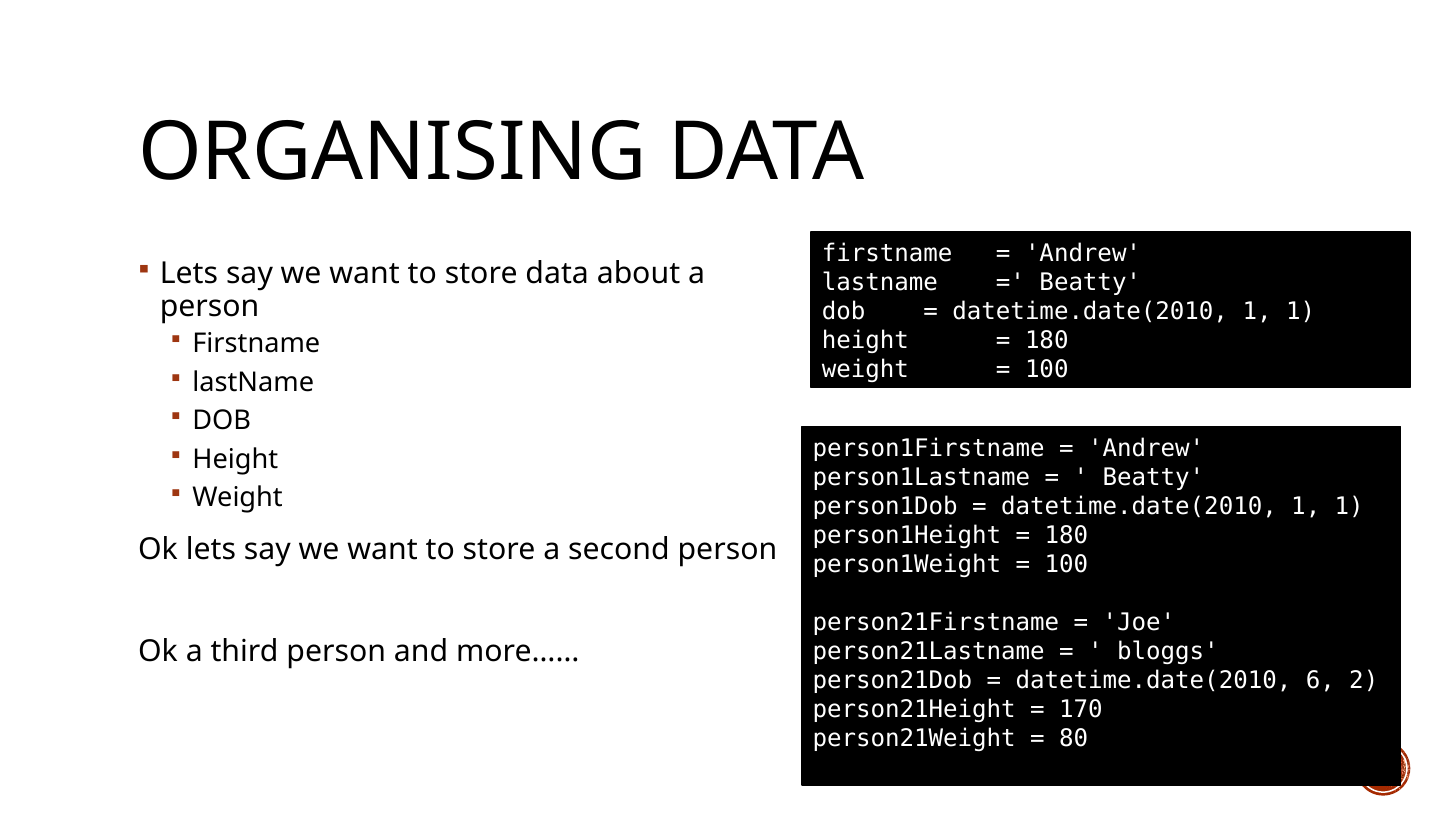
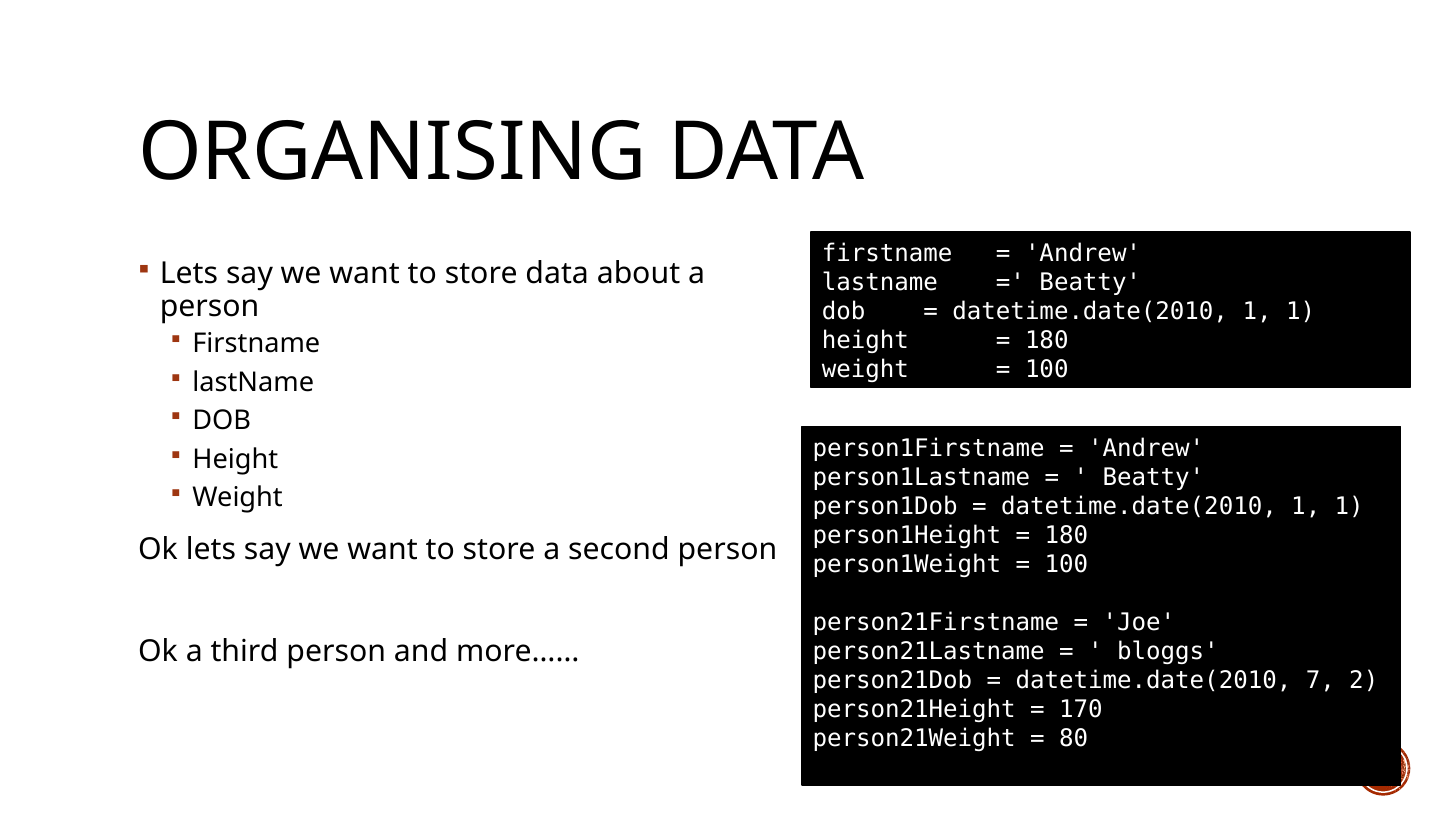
6: 6 -> 7 (1320, 680)
